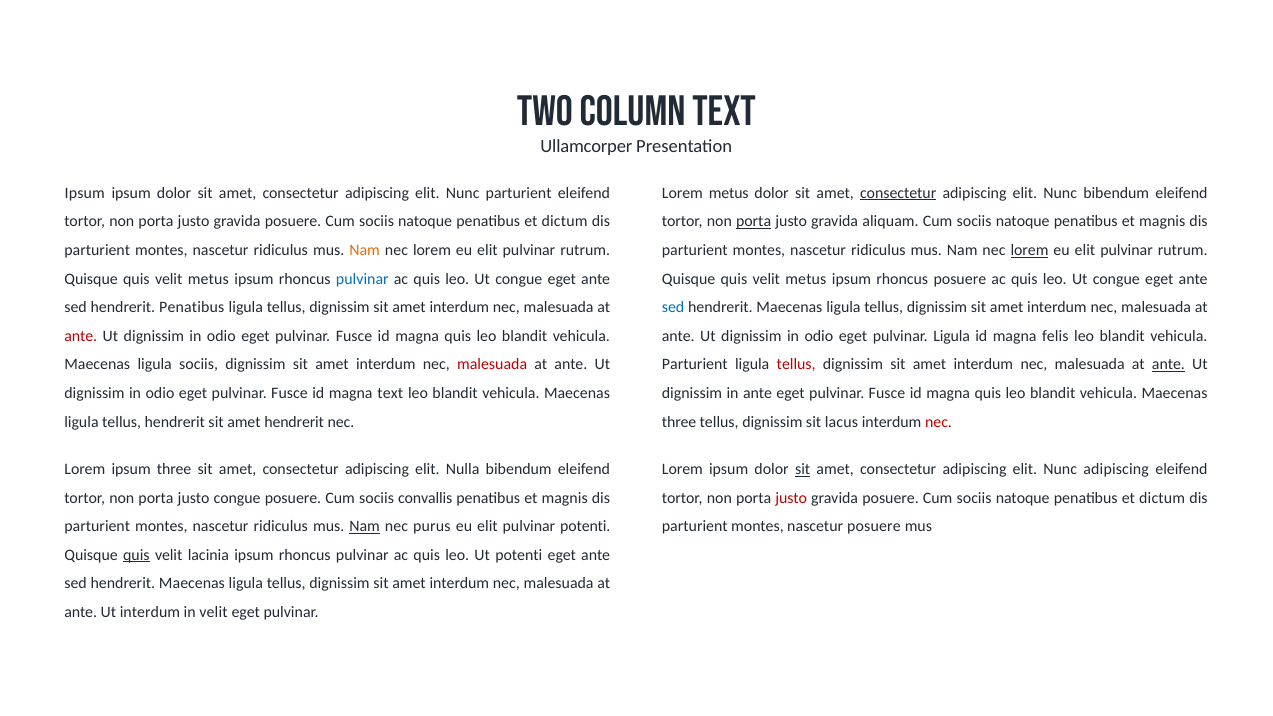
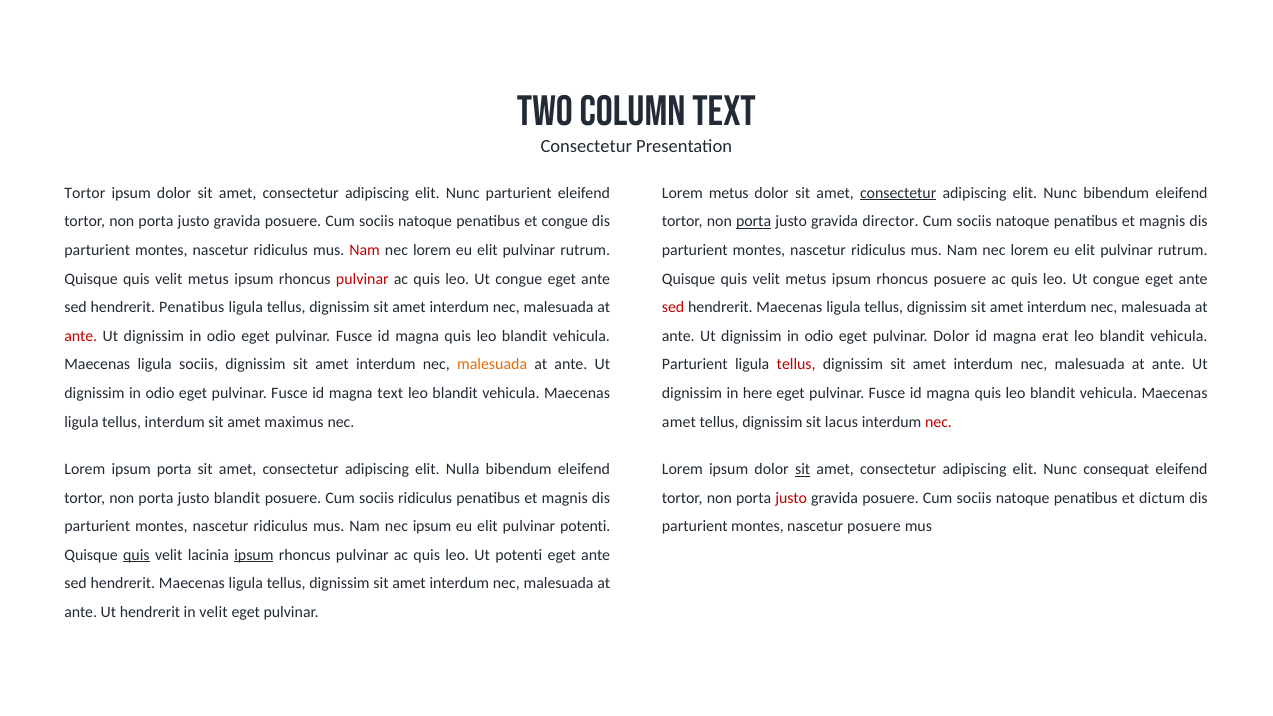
Ullamcorper: Ullamcorper -> Consectetur (586, 147)
Ipsum: Ipsum -> Tortor (85, 193)
dictum: dictum -> congue (565, 222)
aliquam: aliquam -> director (891, 222)
Nam colour: orange -> red (365, 250)
lorem underline: present -> none (1030, 250)
pulvinar colour: blue -> red (362, 279)
sed colour: blue -> red (673, 307)
pulvinar Ligula: Ligula -> Dolor (951, 336)
felis: felis -> erat (1055, 336)
malesuada colour: red -> orange (492, 365)
ante underline: present -> none (1168, 365)
in ante: ante -> here (758, 393)
tellus hendrerit: hendrerit -> interdum (175, 422)
amet hendrerit: hendrerit -> maximus (294, 422)
three: three -> amet (679, 422)
ipsum three: three -> porta (174, 469)
Nunc adipiscing: adipiscing -> consequat (1116, 469)
justo congue: congue -> blandit (237, 498)
sociis convallis: convallis -> ridiculus (425, 498)
Nam underline: present -> none (365, 526)
nec purus: purus -> ipsum (432, 526)
ipsum underline: none -> present (254, 555)
Ut interdum: interdum -> hendrerit (150, 612)
